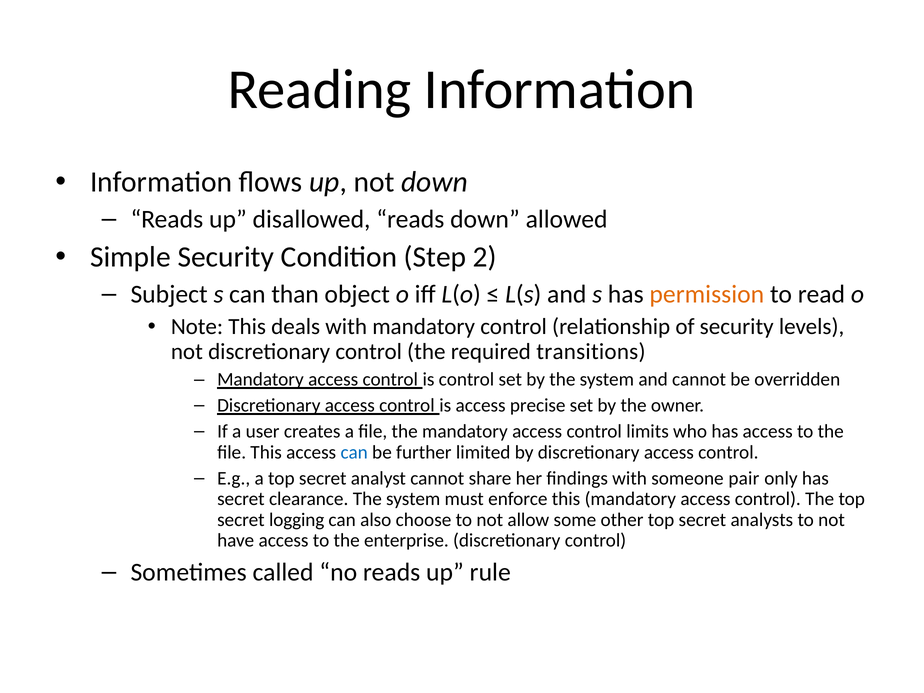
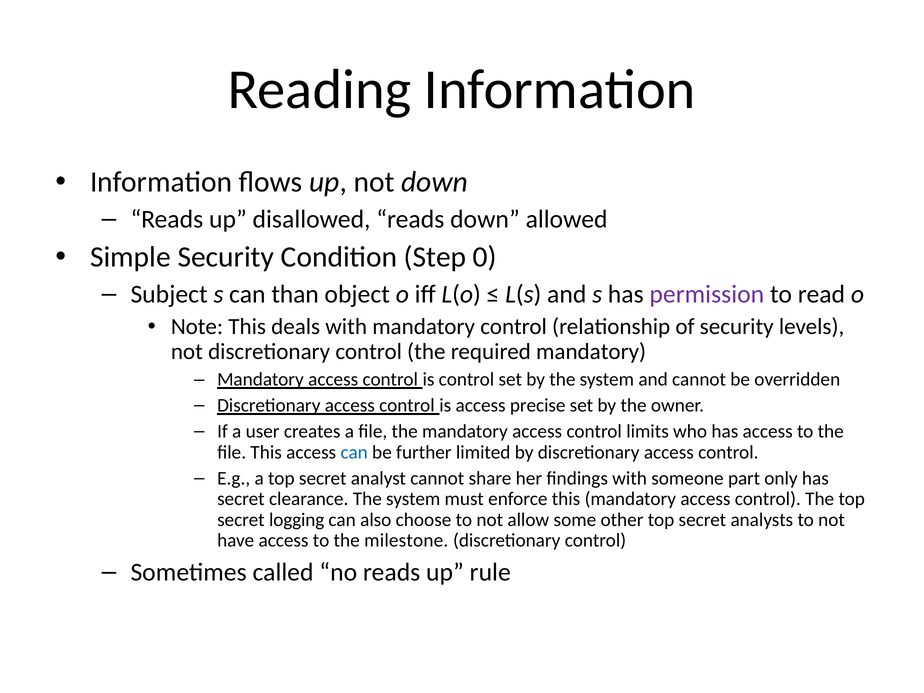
2: 2 -> 0 (485, 257)
permission colour: orange -> purple (707, 294)
required transitions: transitions -> mandatory (591, 352)
pair: pair -> part (744, 478)
enterprise: enterprise -> milestone (406, 541)
